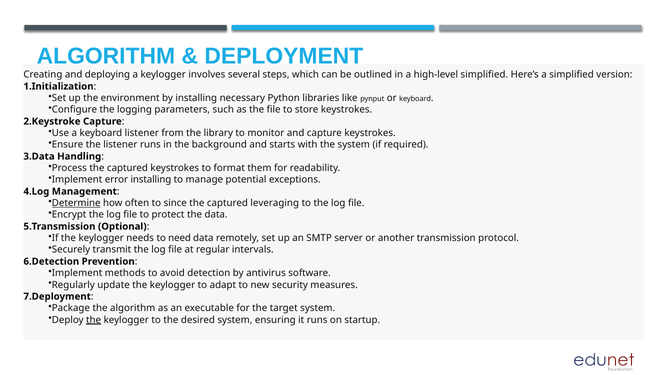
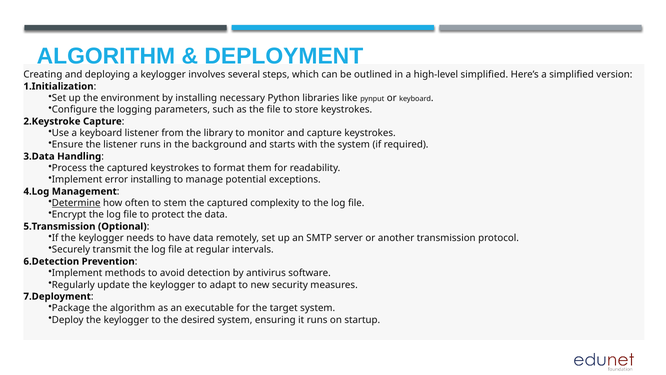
since: since -> stem (175, 203)
leveraging: leveraging -> complexity (275, 203)
need: need -> have (179, 238)
the underline: present -> none (94, 319)
